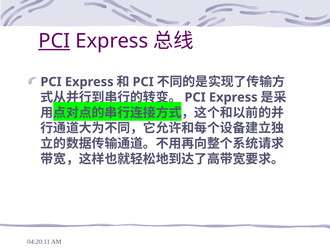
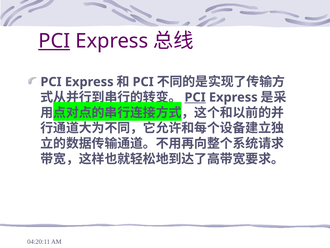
PCI underline: none -> present (195, 97)
